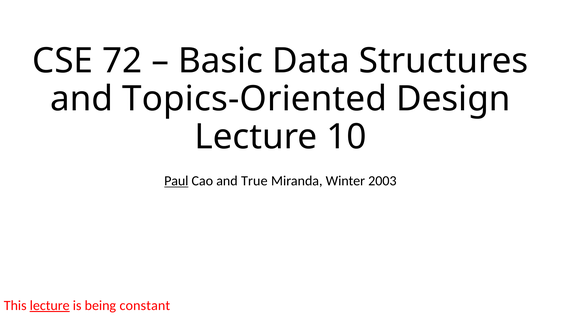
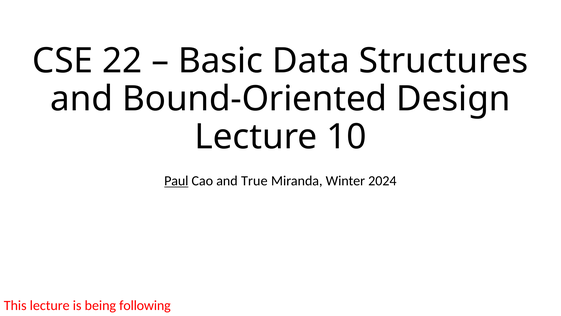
72: 72 -> 22 (122, 61)
Topics-Oriented: Topics-Oriented -> Bound-Oriented (255, 99)
2003: 2003 -> 2024 (382, 181)
lecture underline: present -> none (50, 305)
constant: constant -> following (145, 305)
